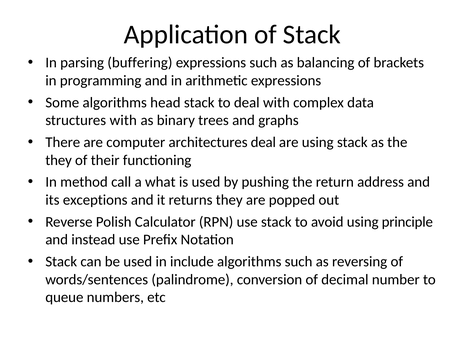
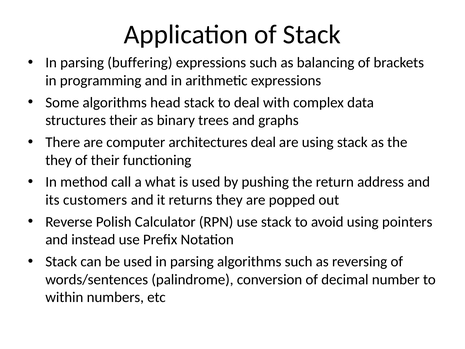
structures with: with -> their (123, 120)
exceptions: exceptions -> customers (95, 200)
principle: principle -> pointers (407, 222)
used in include: include -> parsing (192, 261)
queue: queue -> within (64, 297)
